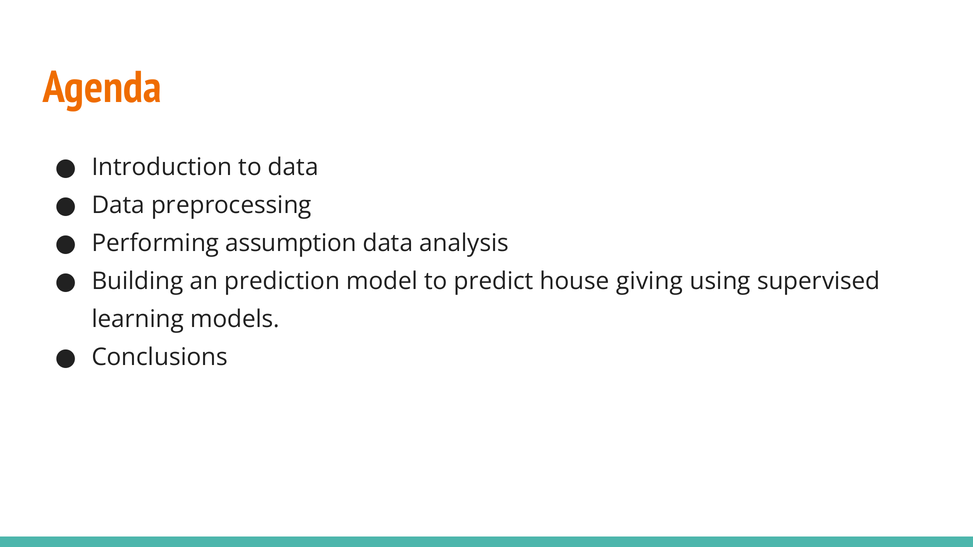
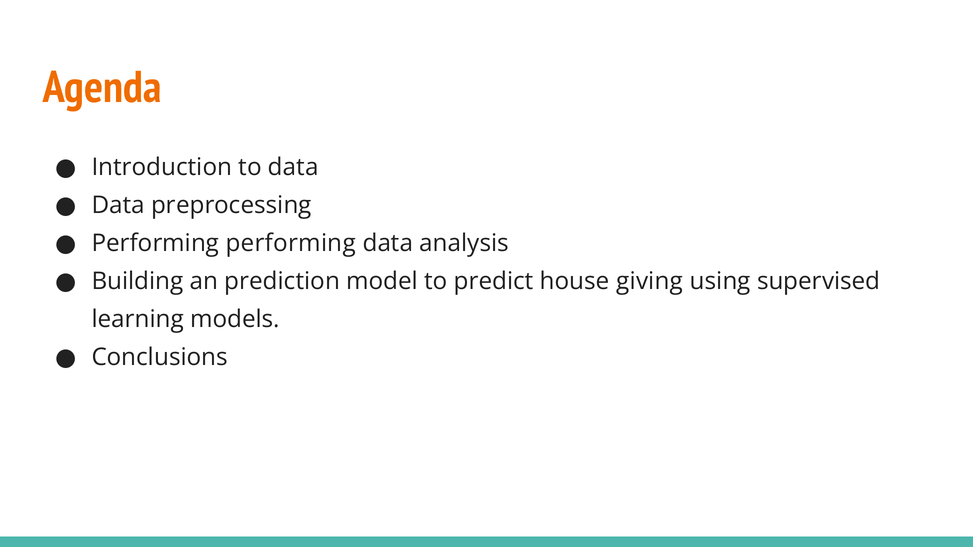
Performing assumption: assumption -> performing (291, 243)
